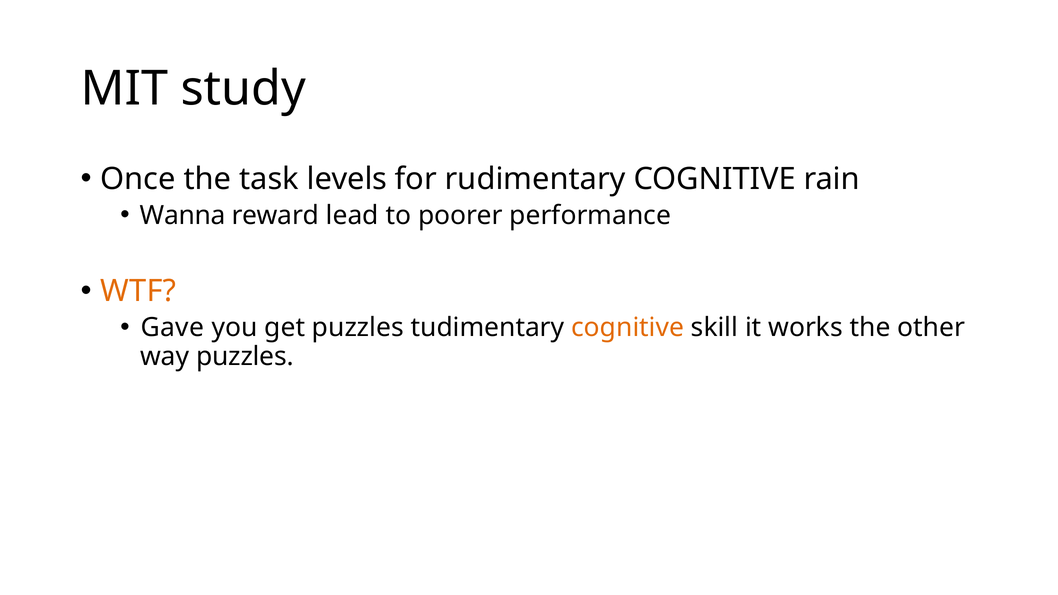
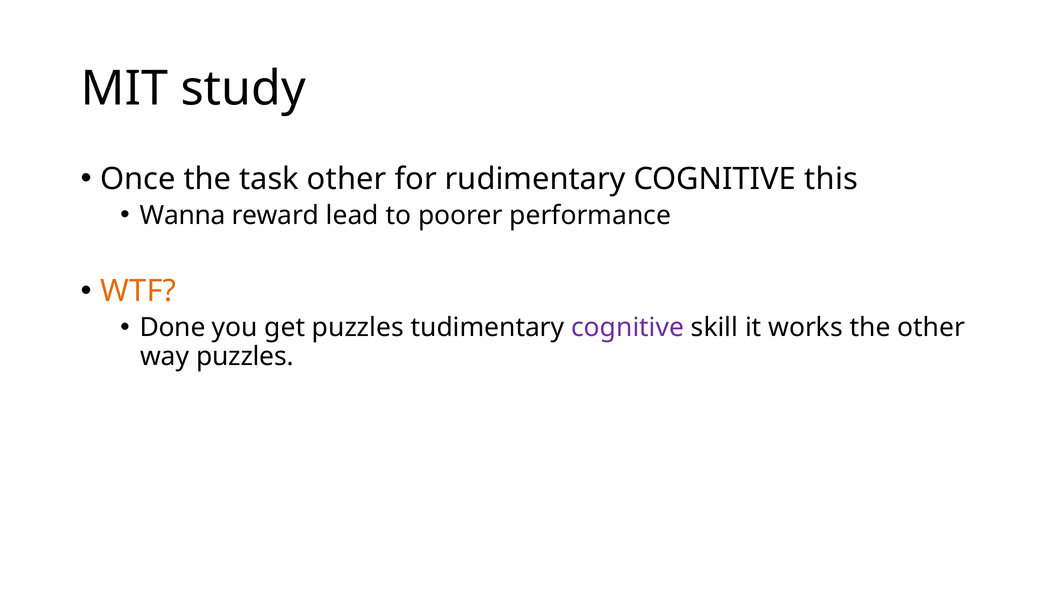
task levels: levels -> other (347, 179)
rain: rain -> this (831, 179)
Gave: Gave -> Done (173, 328)
cognitive colour: orange -> purple (628, 328)
